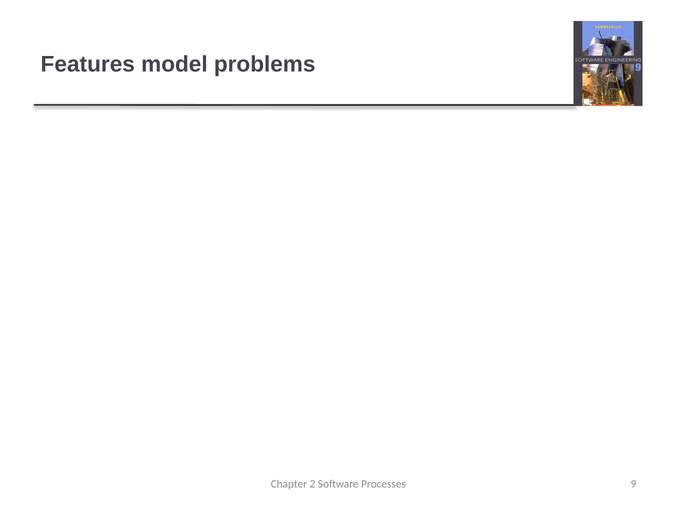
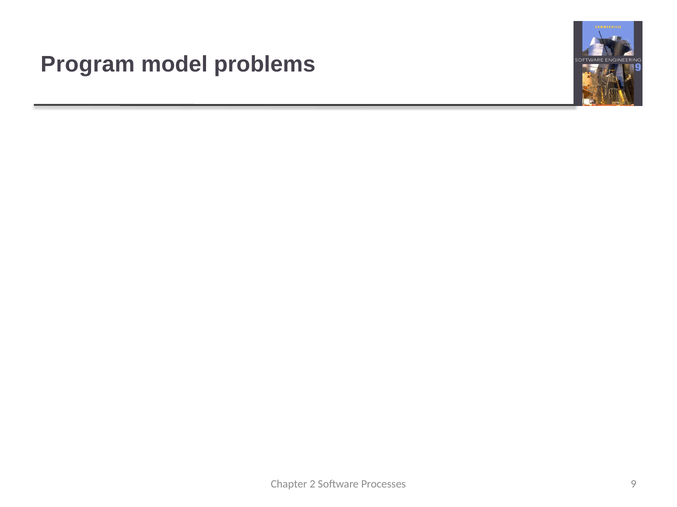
Features: Features -> Program (88, 64)
